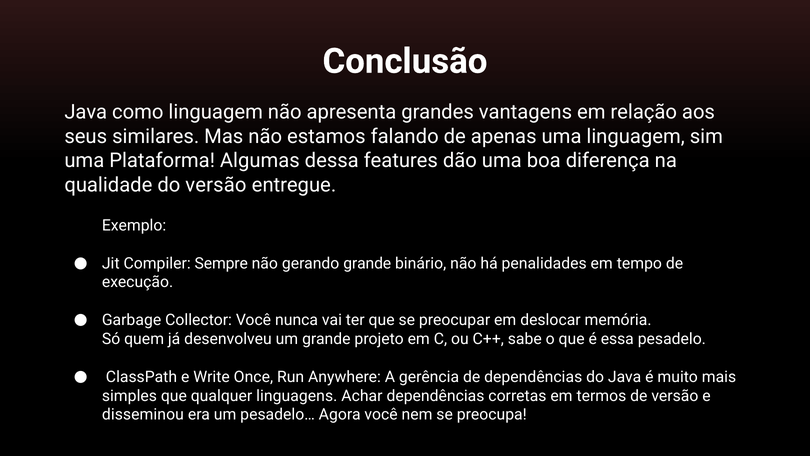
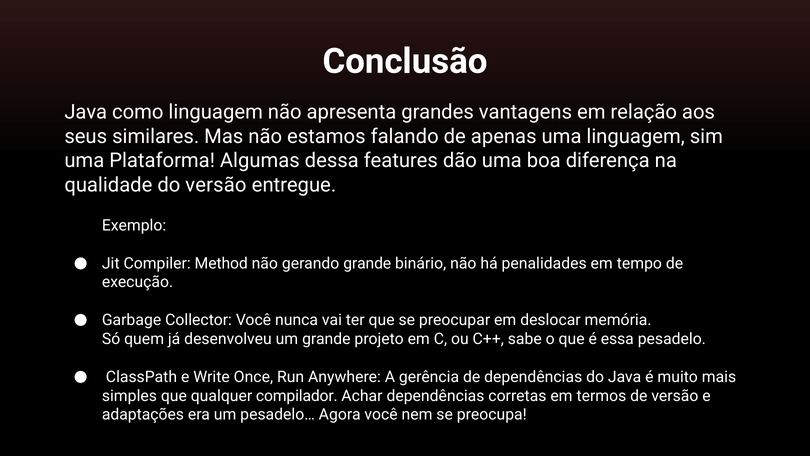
Sempre: Sempre -> Method (221, 263)
linguagens: linguagens -> compilador (297, 395)
disseminou: disseminou -> adaptações (143, 414)
